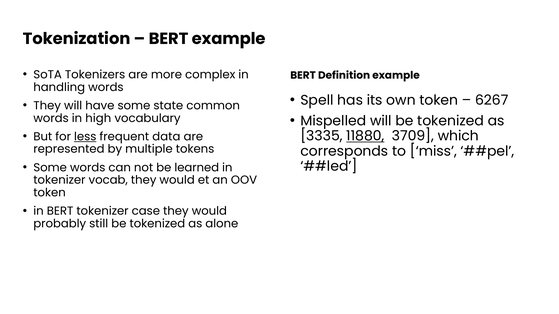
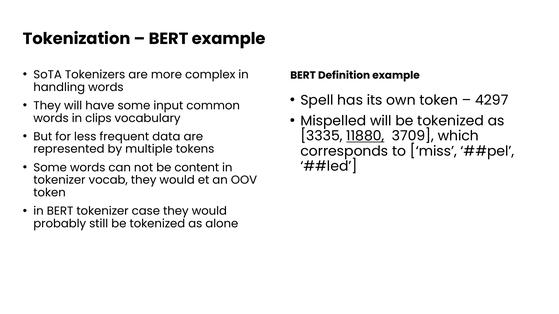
6267: 6267 -> 4297 (492, 100)
state: state -> input (168, 106)
high: high -> clips (98, 118)
less underline: present -> none (85, 137)
learned: learned -> content (197, 168)
